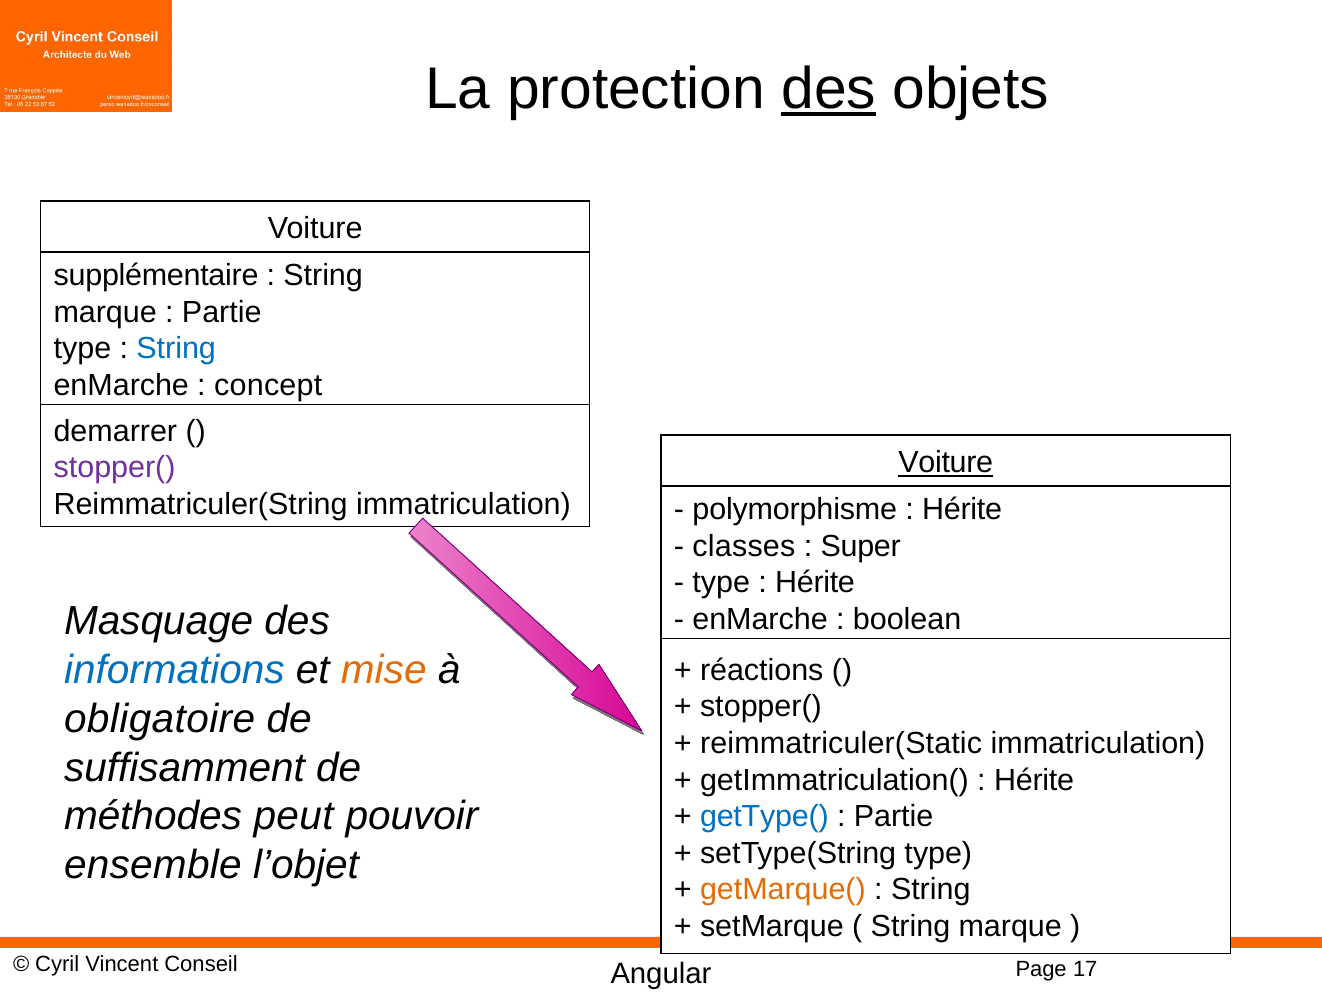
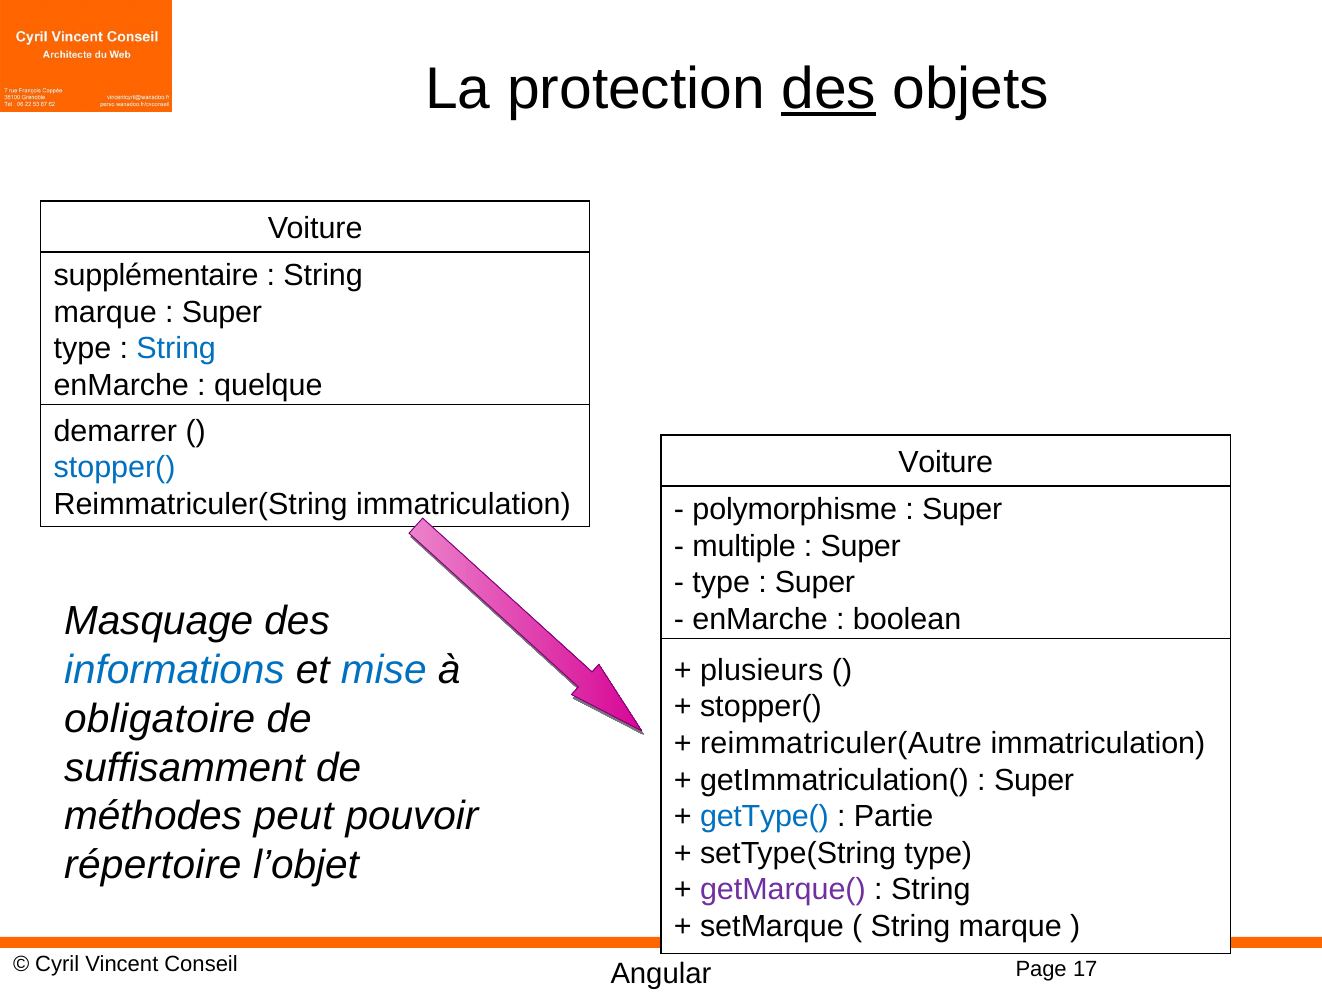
Partie: Partie -> Super (222, 312)
concept: concept -> quelque (268, 385)
Voiture underline: present -> none (946, 462)
stopper( colour: purple -> blue (115, 467)
Hérite: Hérite -> Super (962, 509)
classes: classes -> multiple (744, 546)
Hérite: Hérite -> Super (815, 582)
mise colour: orange -> blue (384, 670)
réactions: réactions -> plusieurs (762, 670)
reimmatriculer(Static: reimmatriculer(Static -> reimmatriculer(Autre (841, 743)
Hérite: Hérite -> Super (1034, 780)
ensemble: ensemble -> répertoire (153, 865)
getMarque( colour: orange -> purple (783, 889)
